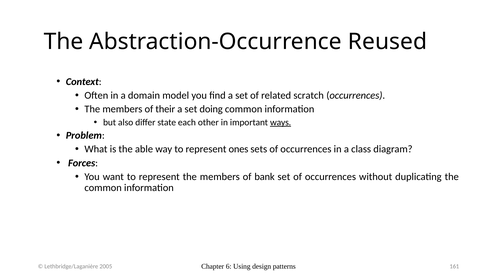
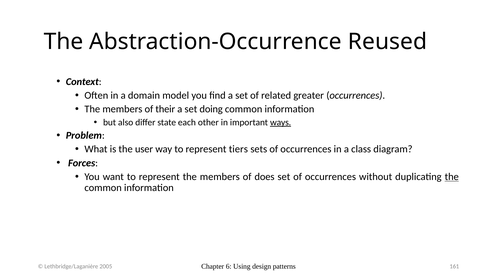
scratch: scratch -> greater (309, 96)
able: able -> user (144, 150)
ones: ones -> tiers (238, 150)
bank: bank -> does (265, 177)
the underline: none -> present (452, 177)
